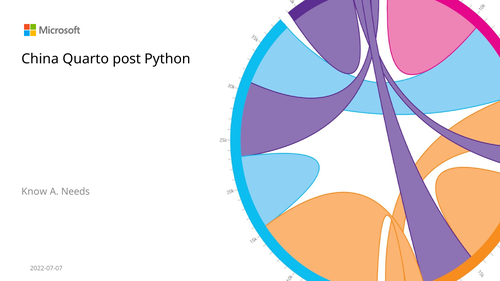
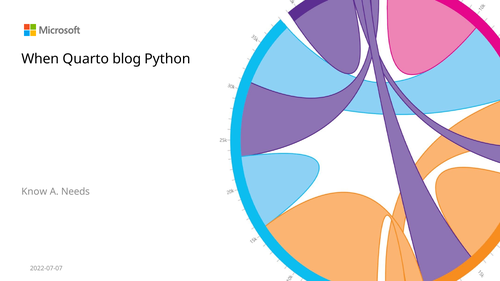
China: China -> When (40, 59)
post: post -> blog (127, 59)
